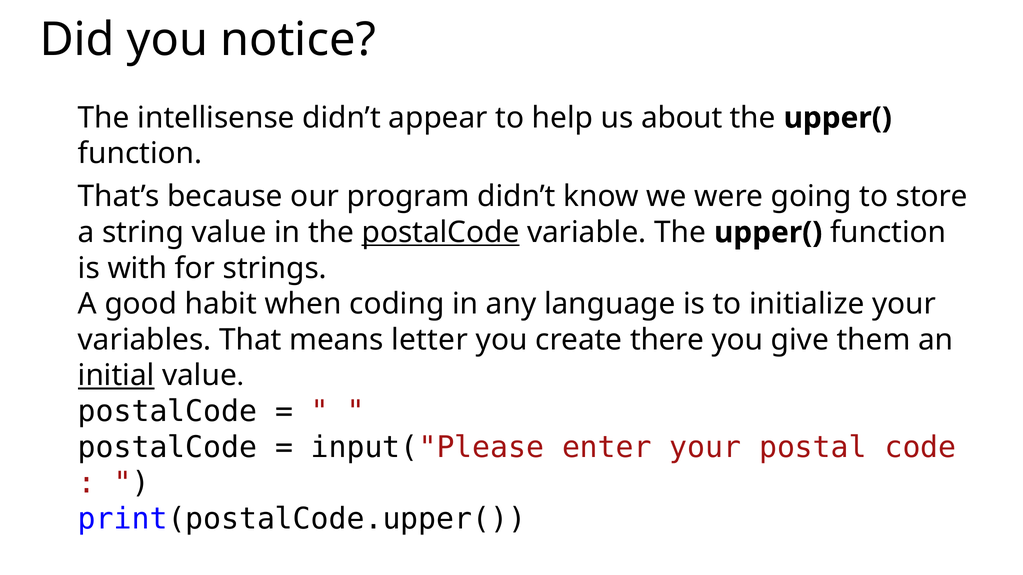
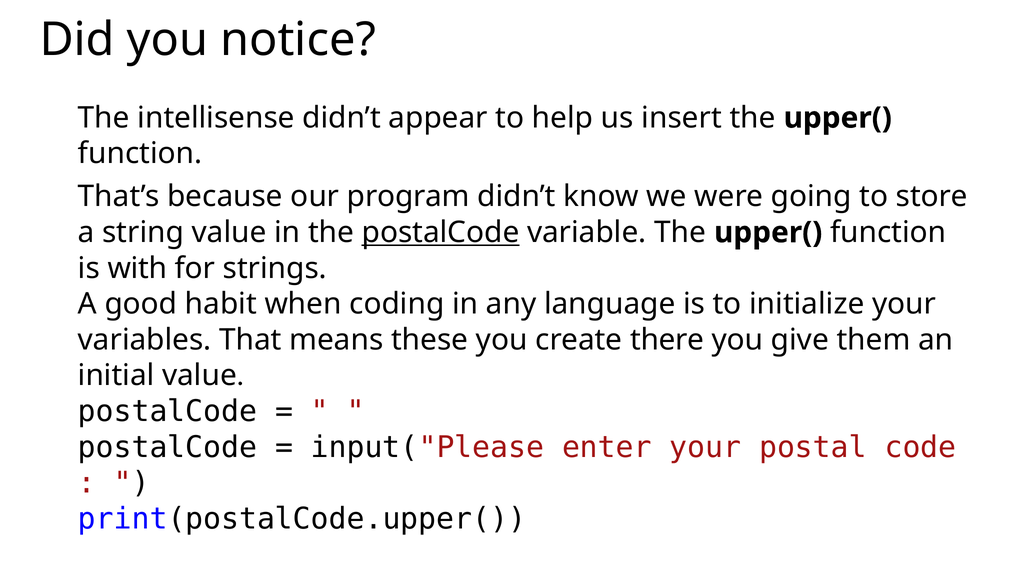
about: about -> insert (682, 118)
letter: letter -> these (430, 340)
initial underline: present -> none (116, 376)
